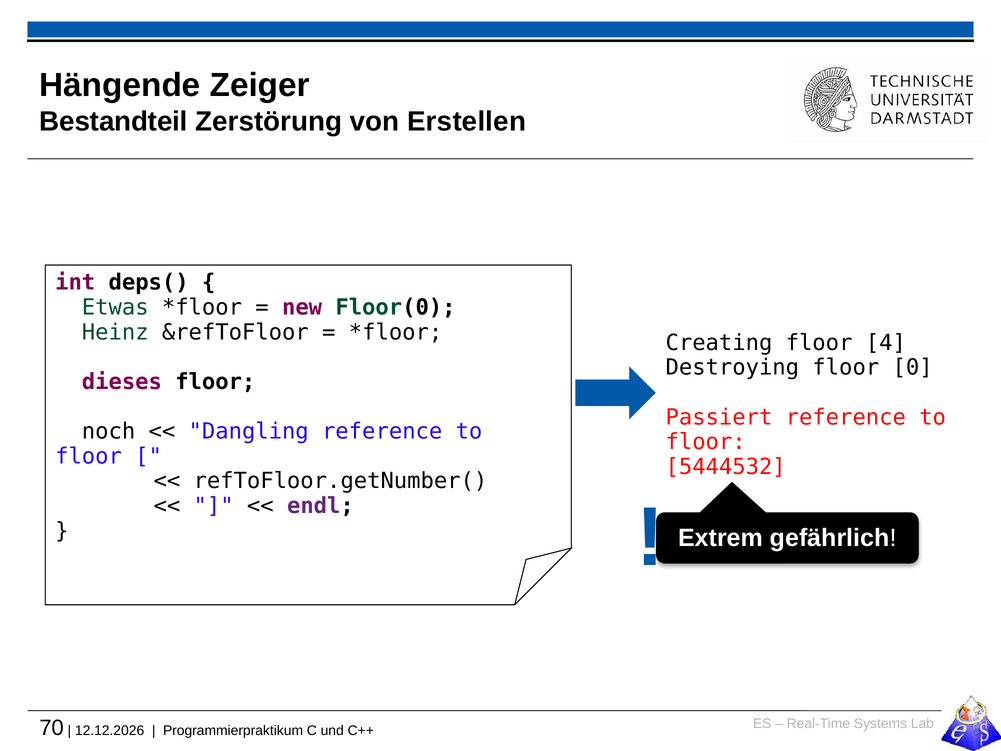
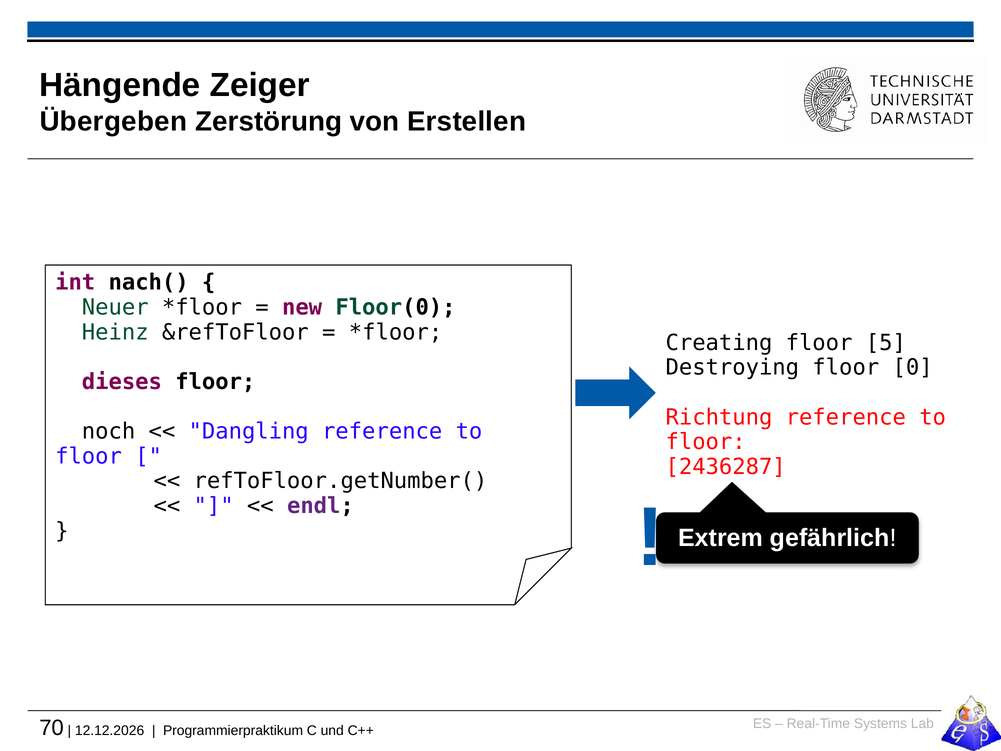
Bestandteil: Bestandteil -> Übergeben (113, 121)
deps(: deps( -> nach( (149, 282)
Etwas: Etwas -> Neuer (115, 307)
4: 4 -> 5 (886, 343)
Passiert: Passiert -> Richtung (719, 417)
5444532: 5444532 -> 2436287 (726, 467)
